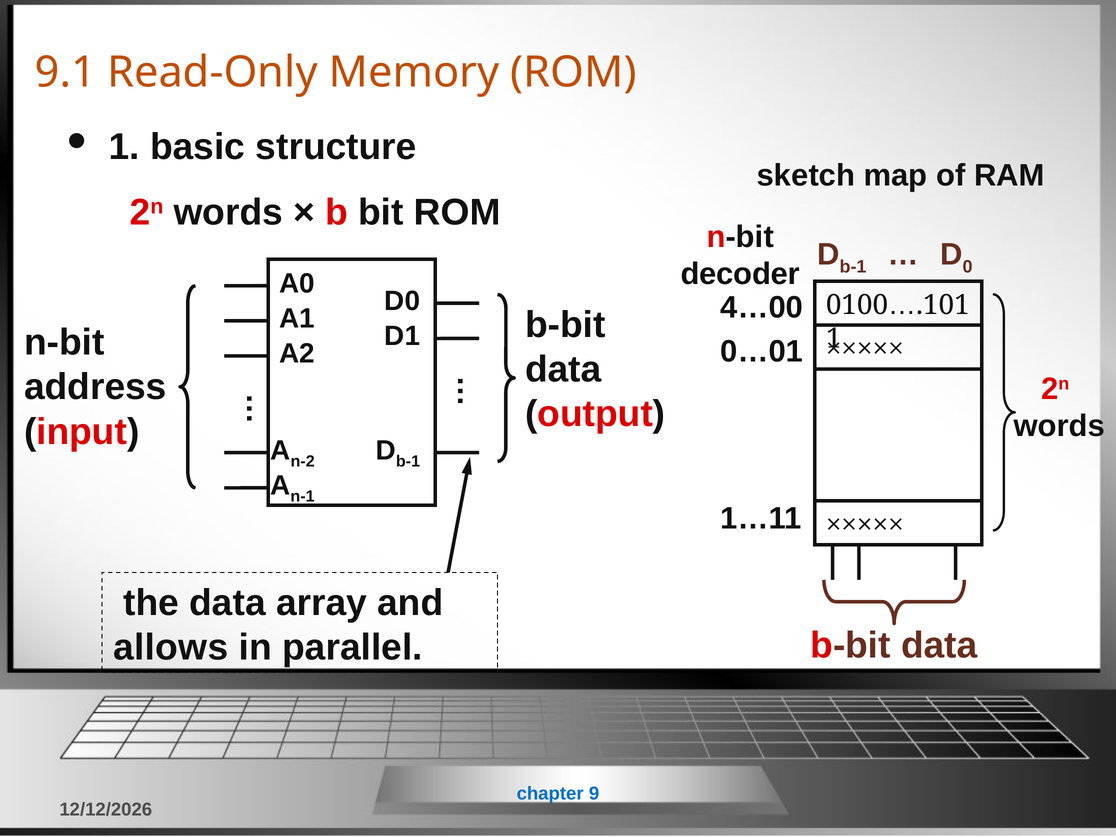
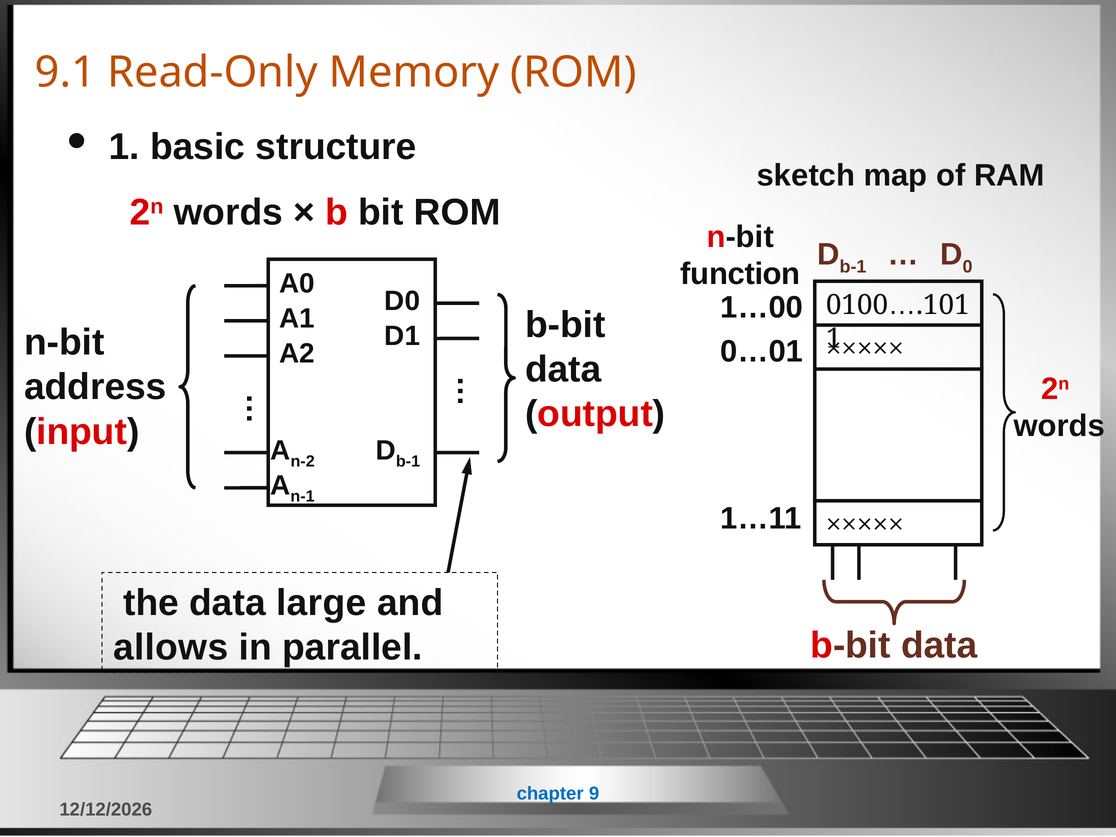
decoder: decoder -> function (740, 274)
4…00: 4…00 -> 1…00 (762, 307)
array: array -> large (321, 603)
